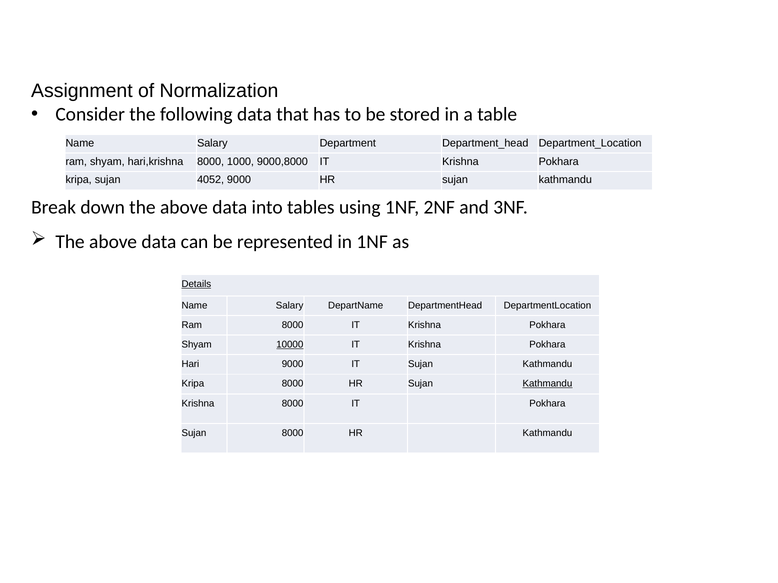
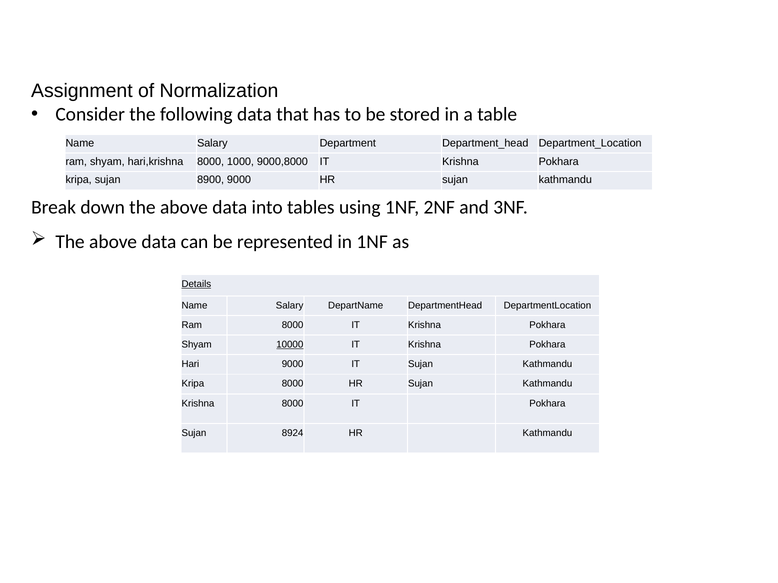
4052: 4052 -> 8900 (211, 180)
Kathmandu underline: present -> none (547, 384)
Sujan 8000: 8000 -> 8924 (293, 433)
